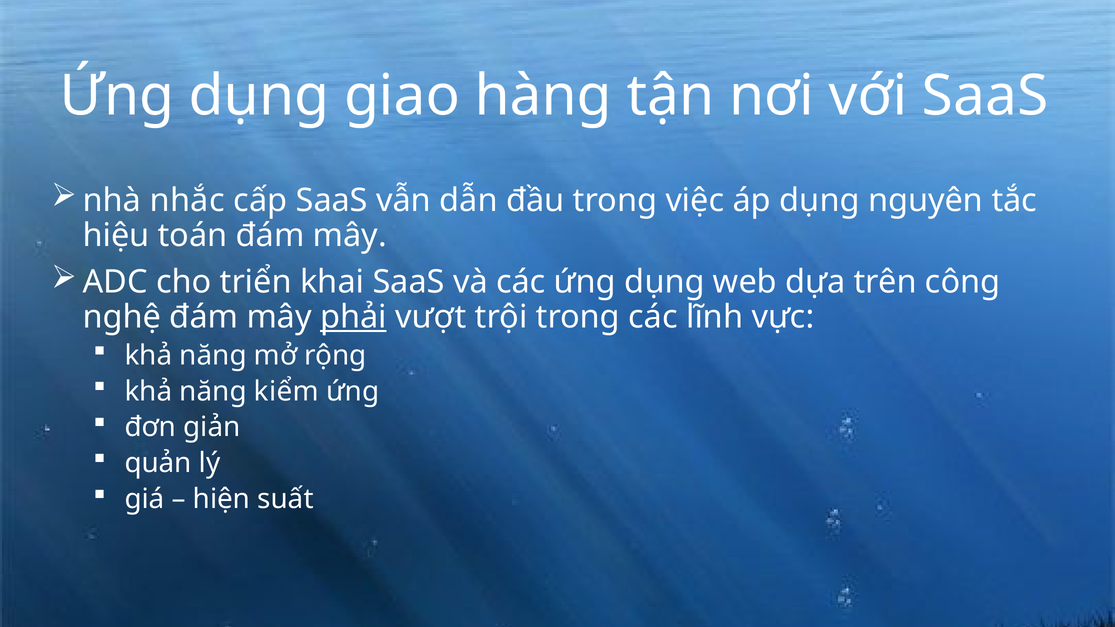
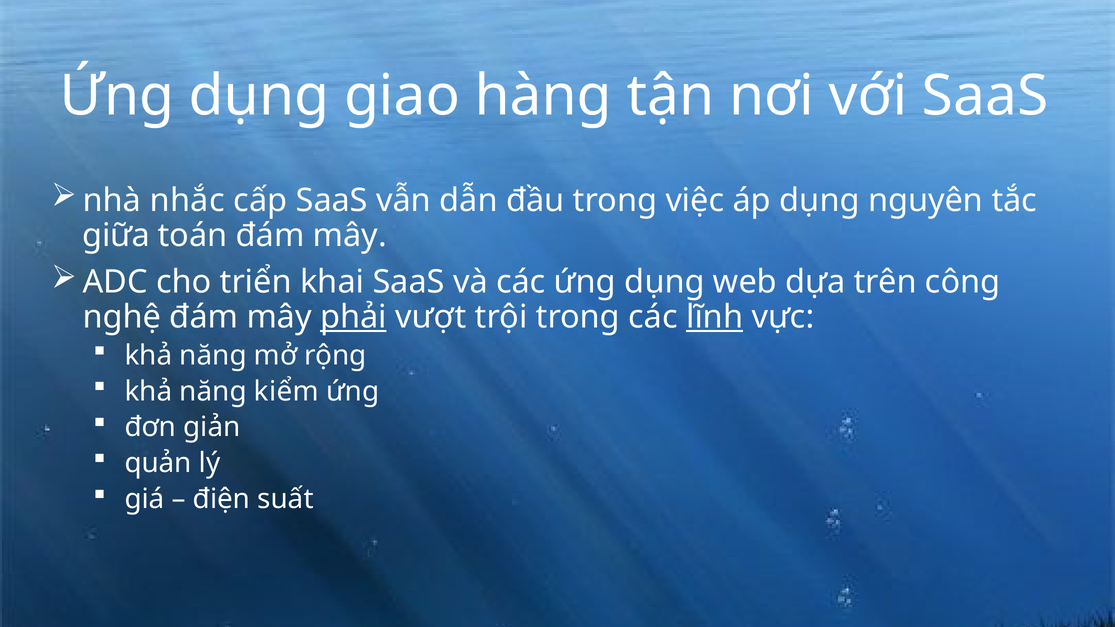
hiệu: hiệu -> giữa (116, 235)
lĩnh underline: none -> present (715, 317)
hiện: hiện -> điện (222, 499)
